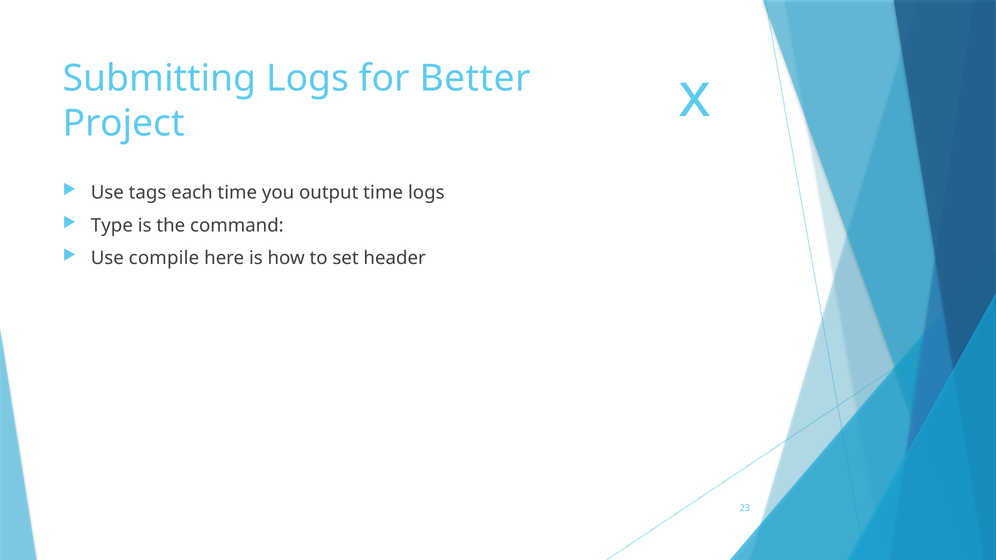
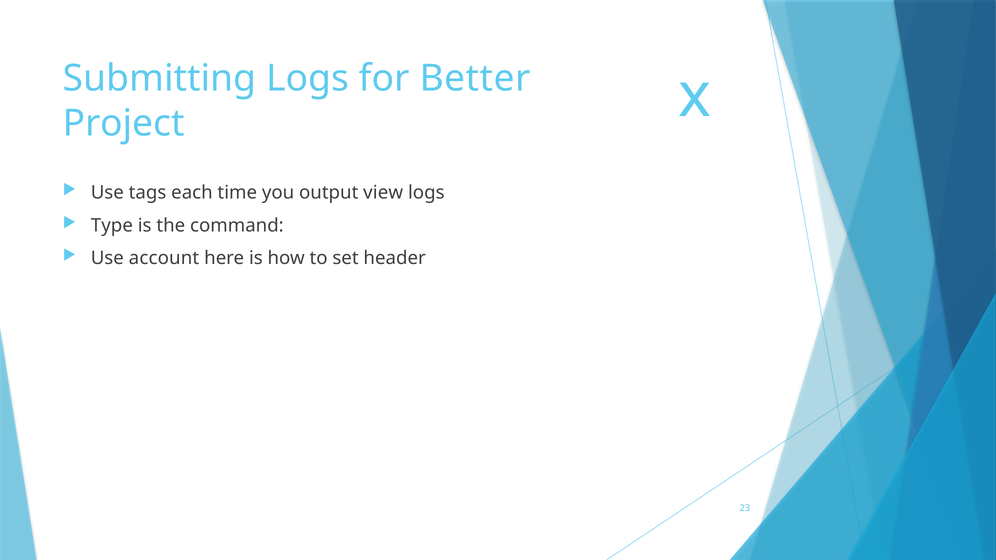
output time: time -> view (383, 193)
compile: compile -> account (164, 258)
